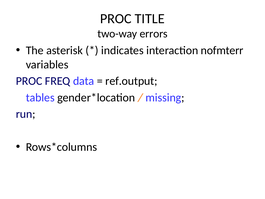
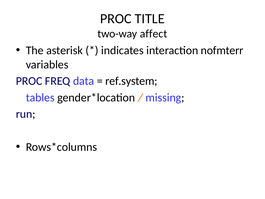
errors: errors -> affect (154, 34)
ref.output: ref.output -> ref.system (131, 81)
